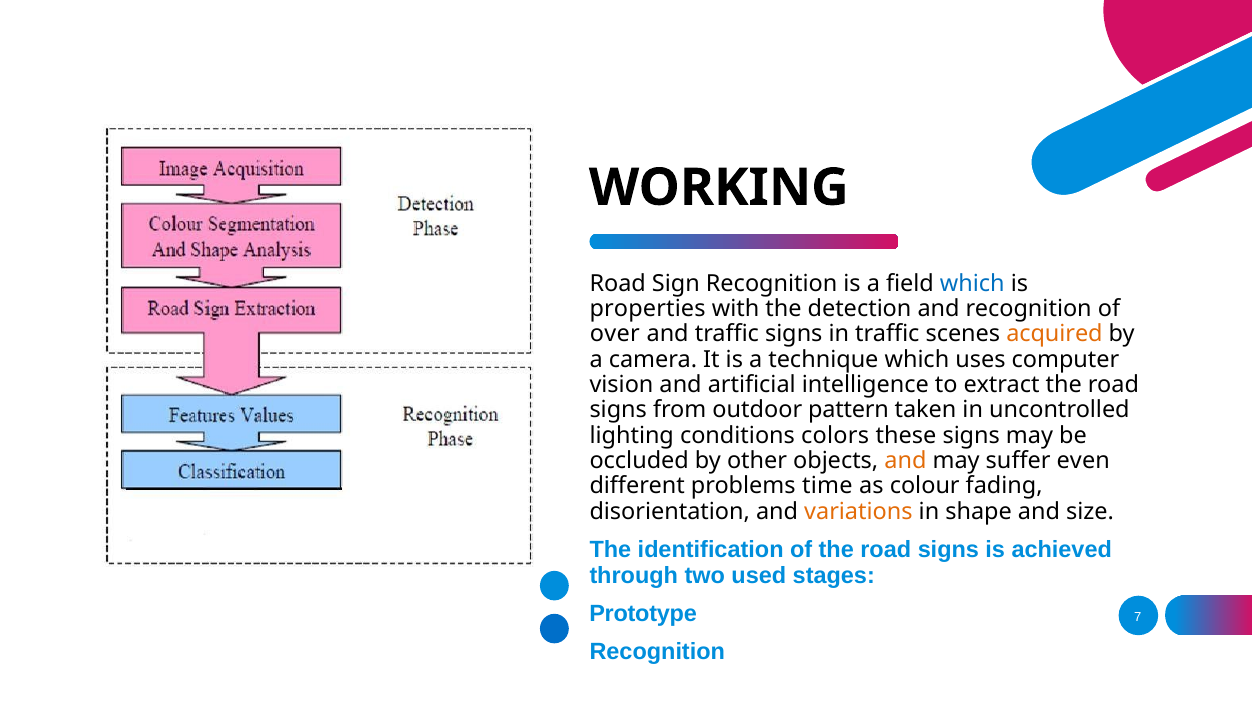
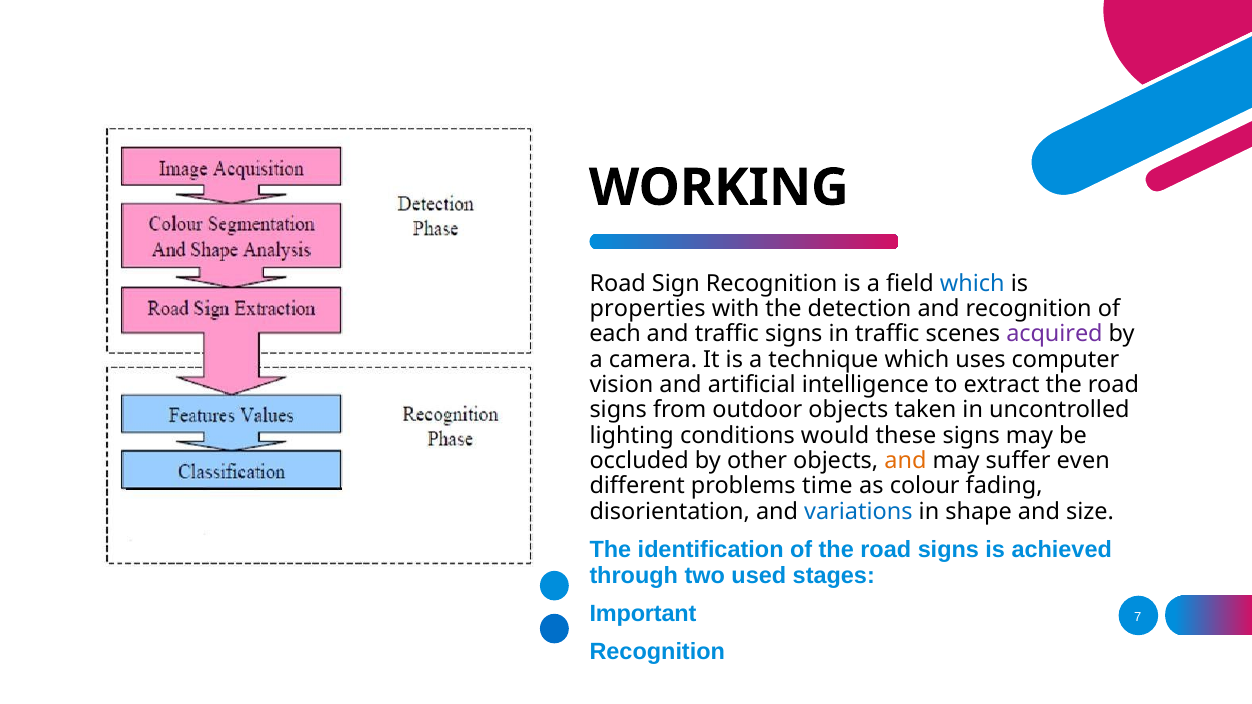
over: over -> each (615, 334)
acquired colour: orange -> purple (1054, 334)
outdoor pattern: pattern -> objects (848, 410)
colors: colors -> would (835, 436)
variations colour: orange -> blue (858, 512)
Prototype: Prototype -> Important (643, 614)
